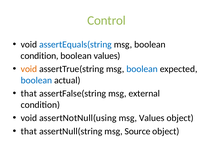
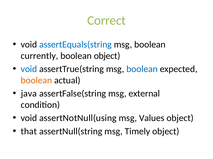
Control: Control -> Correct (107, 21)
condition: condition -> currently (39, 56)
boolean values: values -> object (107, 56)
void colour: orange -> blue (29, 69)
boolean colour: blue -> orange (36, 81)
that: that -> java (29, 94)
Source: Source -> Timely (137, 132)
